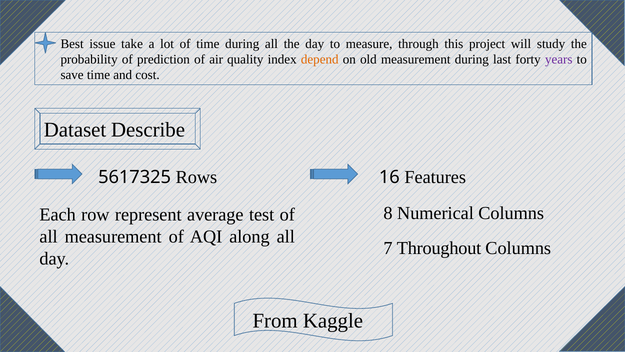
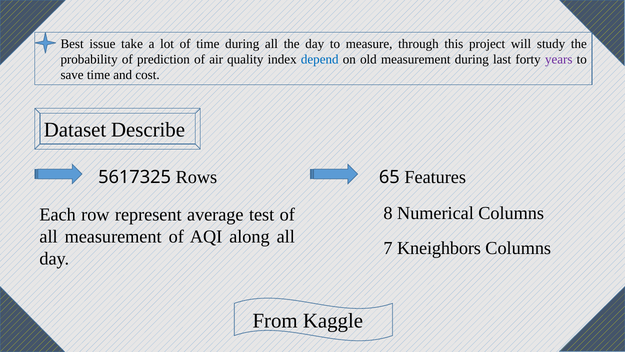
depend colour: orange -> blue (320, 59)
16: 16 -> 65 (389, 177)
Throughout: Throughout -> Kneighbors (439, 248)
